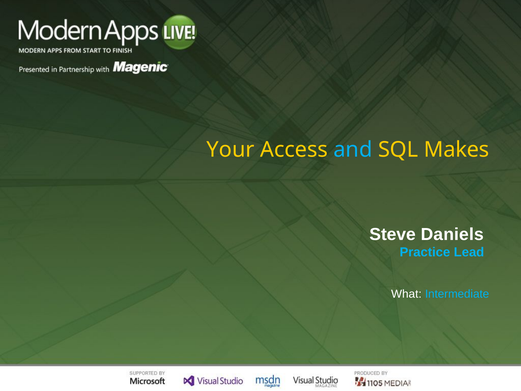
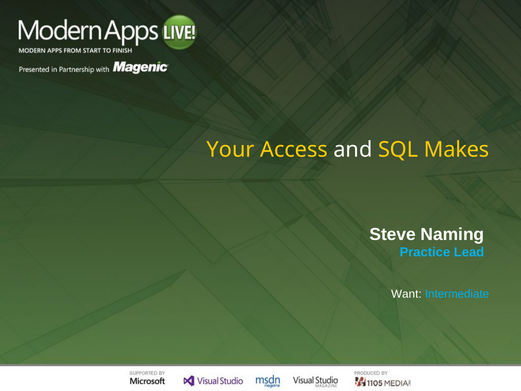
and colour: light blue -> white (353, 150)
Daniels: Daniels -> Naming (452, 234)
What: What -> Want (406, 294)
